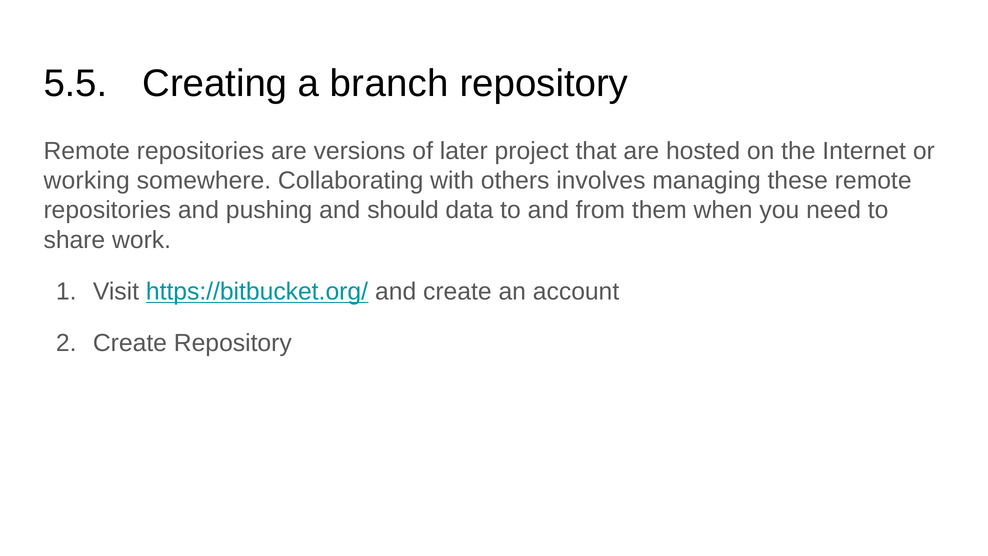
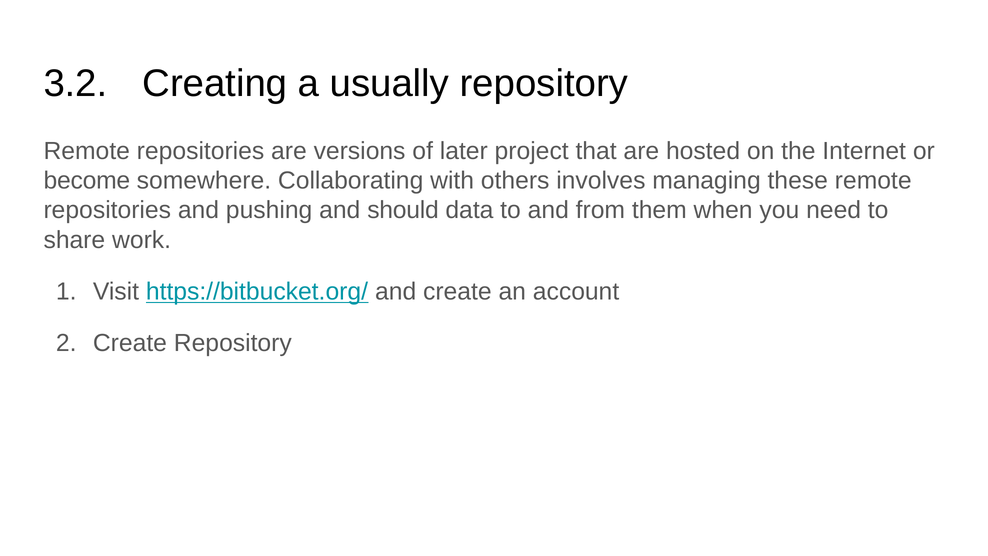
5.5: 5.5 -> 3.2 (75, 84)
branch: branch -> usually (389, 84)
working: working -> become (87, 181)
